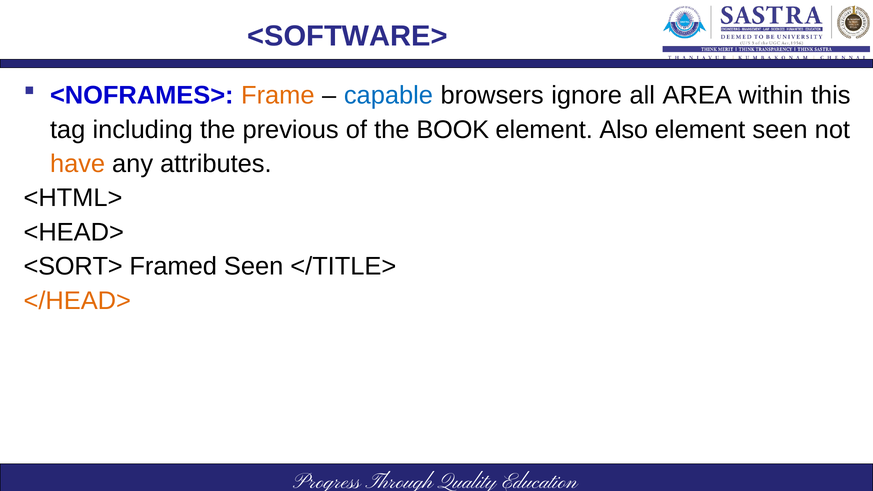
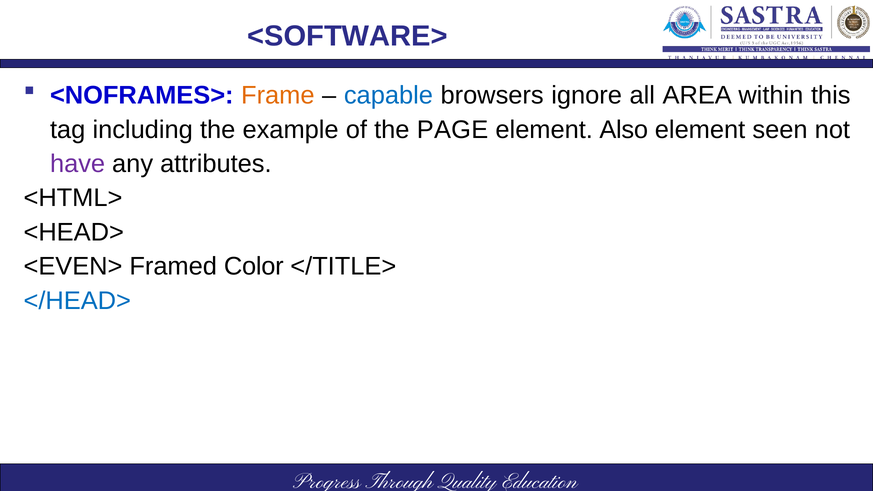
previous: previous -> example (291, 130)
BOOK: BOOK -> PAGE (453, 130)
have colour: orange -> purple (78, 164)
<SORT>: <SORT> -> <EVEN> (73, 267)
Framed Seen: Seen -> Color (254, 267)
</HEAD> colour: orange -> blue (77, 301)
